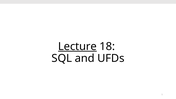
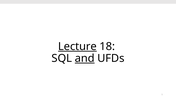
and underline: none -> present (85, 58)
